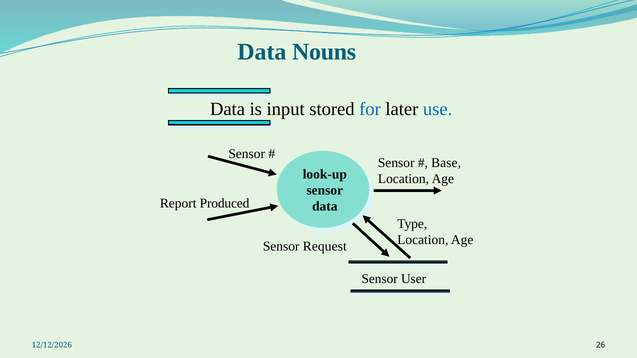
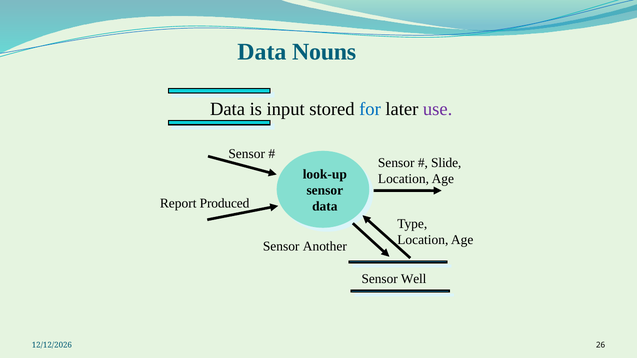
use colour: blue -> purple (438, 109)
Base: Base -> Slide (446, 163)
Request: Request -> Another (325, 247)
User: User -> Well (414, 279)
